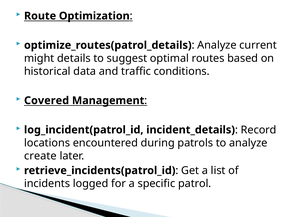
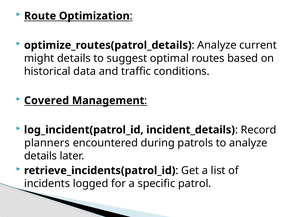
locations: locations -> planners (47, 143)
create: create -> details (40, 156)
